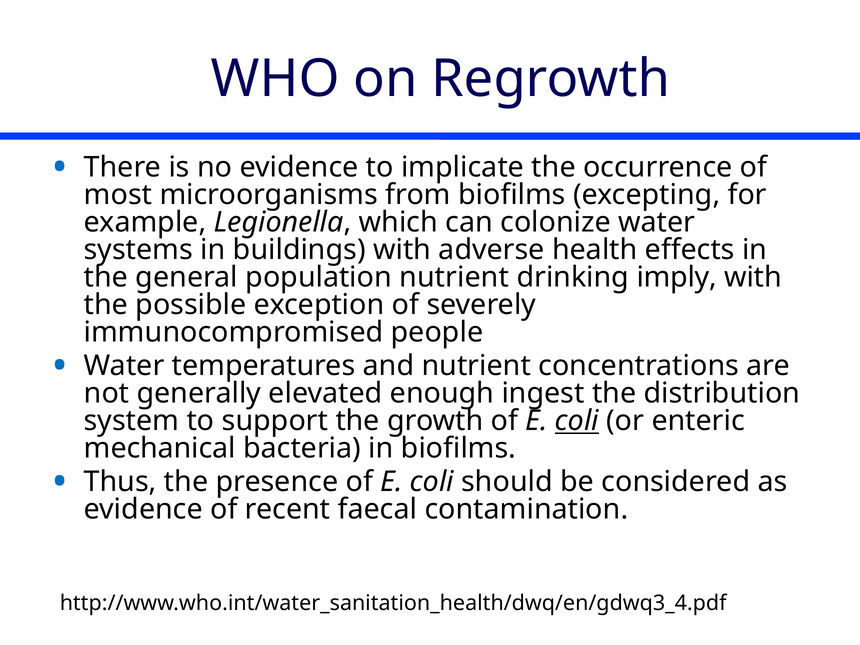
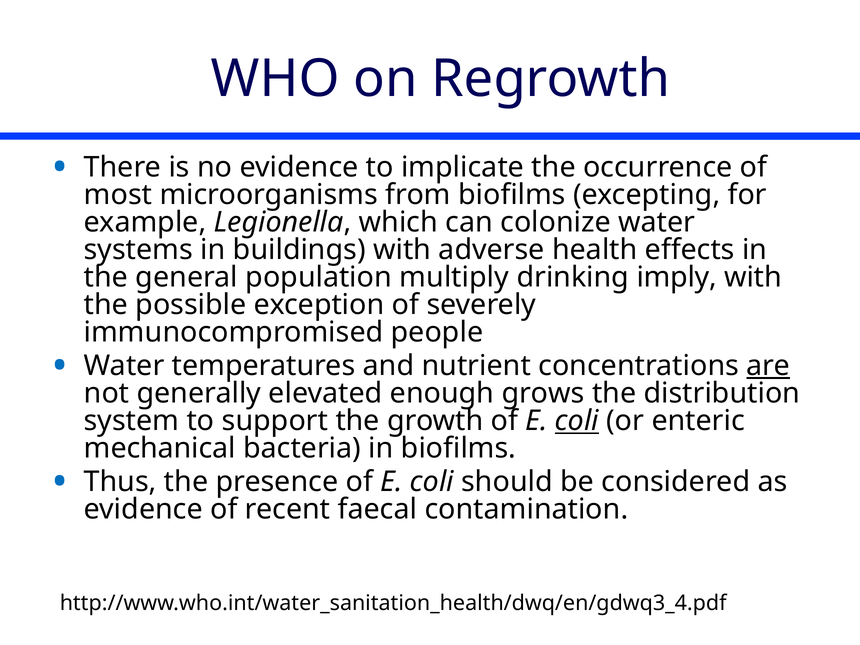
population nutrient: nutrient -> multiply (454, 277)
are underline: none -> present (768, 366)
ingest: ingest -> grows (543, 393)
